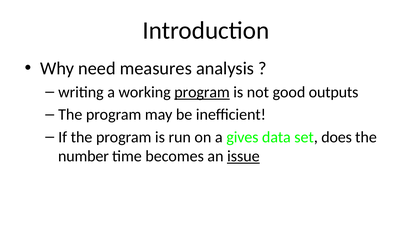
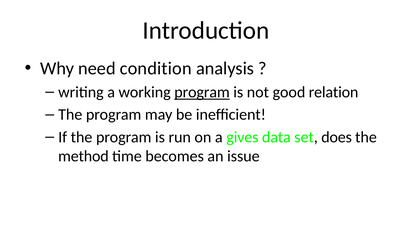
measures: measures -> condition (156, 68)
outputs: outputs -> relation (334, 92)
number: number -> method (83, 156)
issue underline: present -> none (243, 156)
